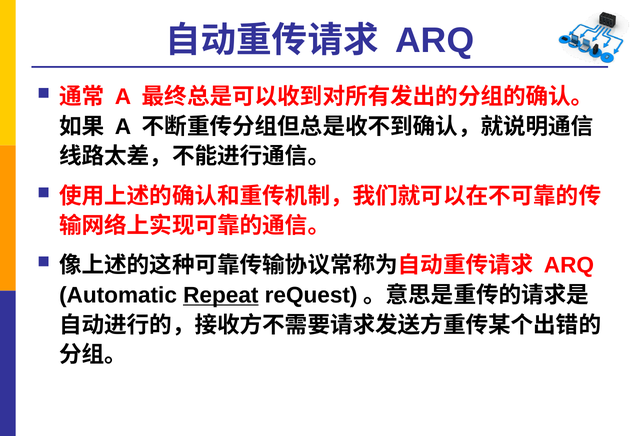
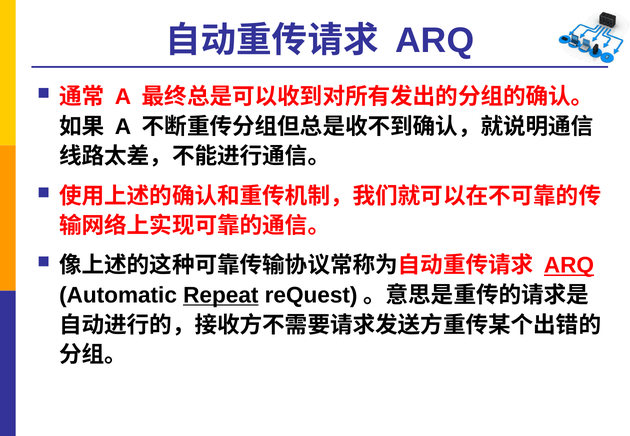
ARQ underline: none -> present (569, 266)
